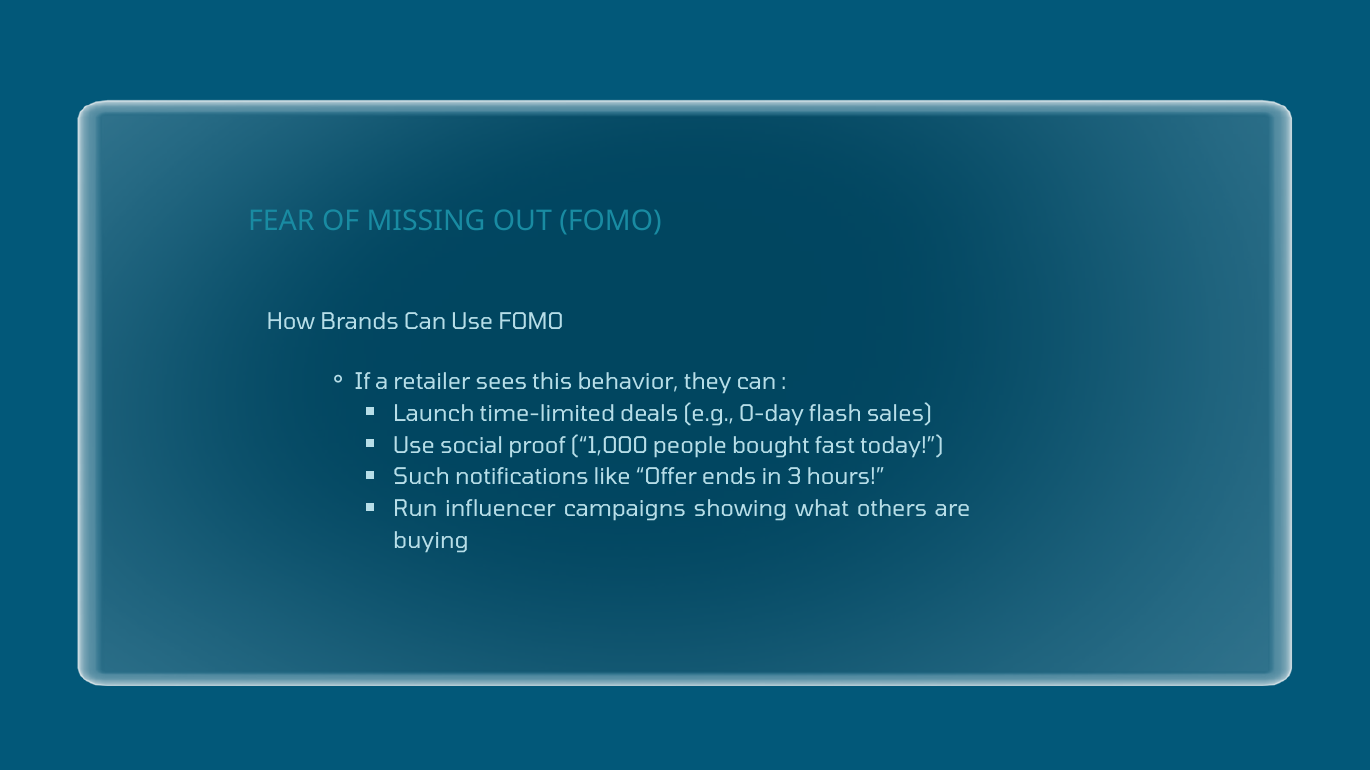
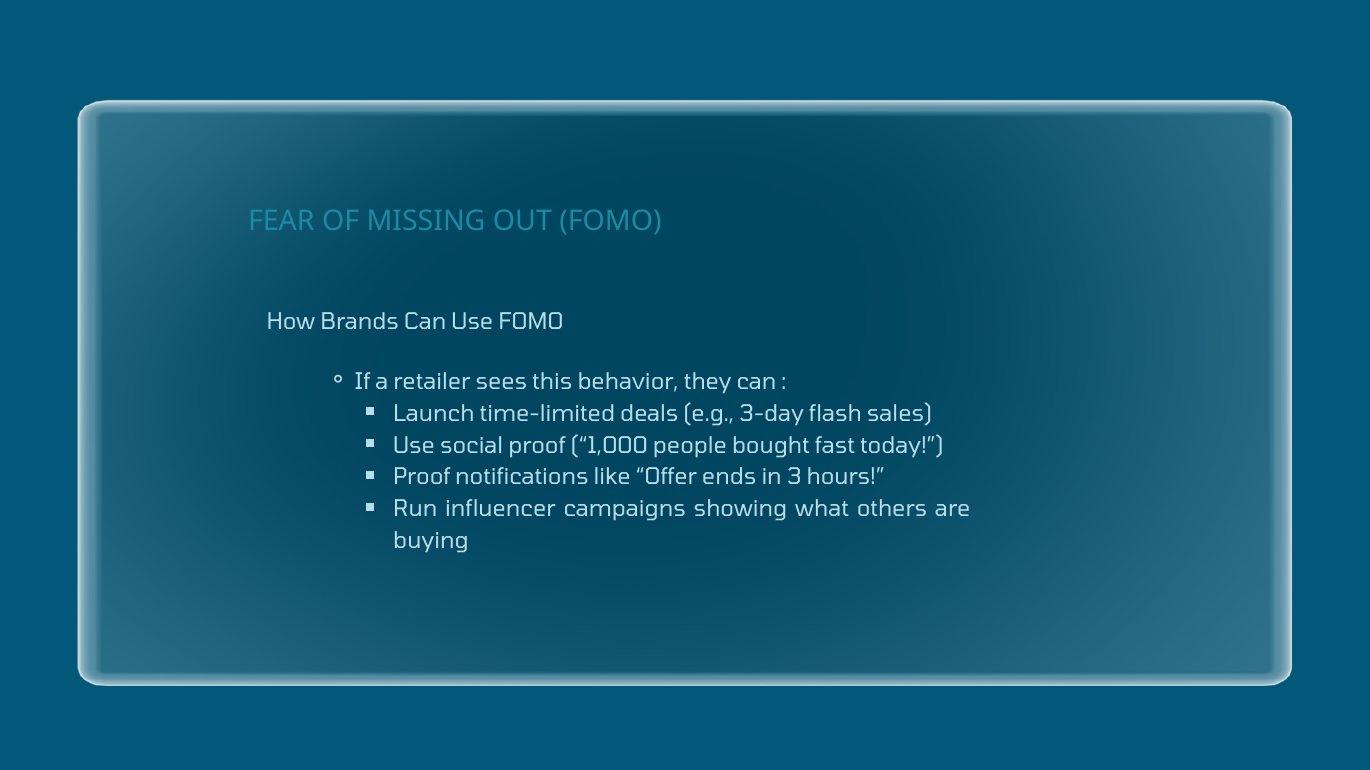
0-day: 0-day -> 3-day (772, 414)
Such: Such -> Proof (422, 478)
